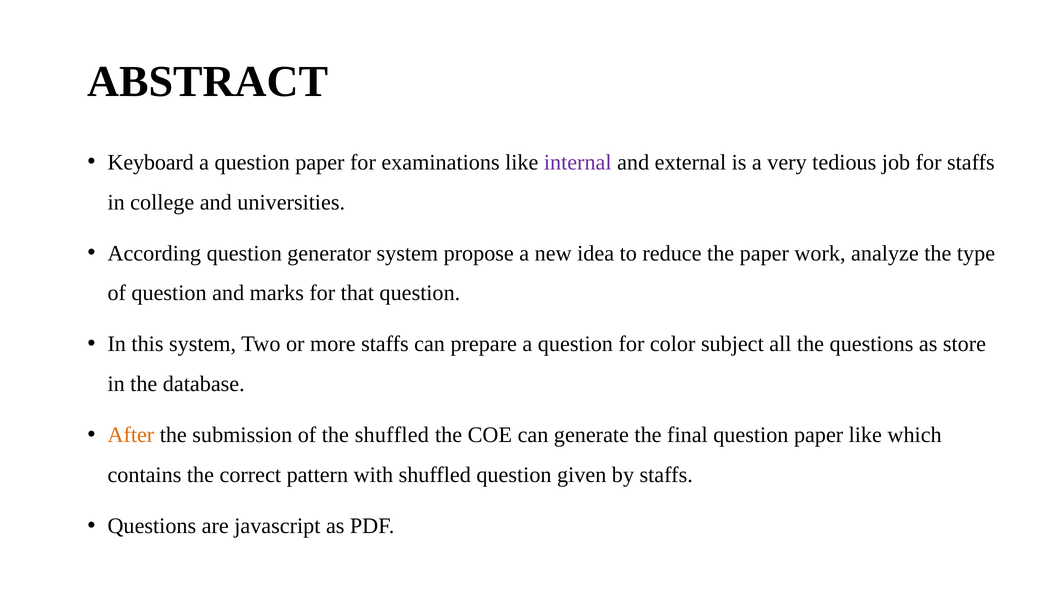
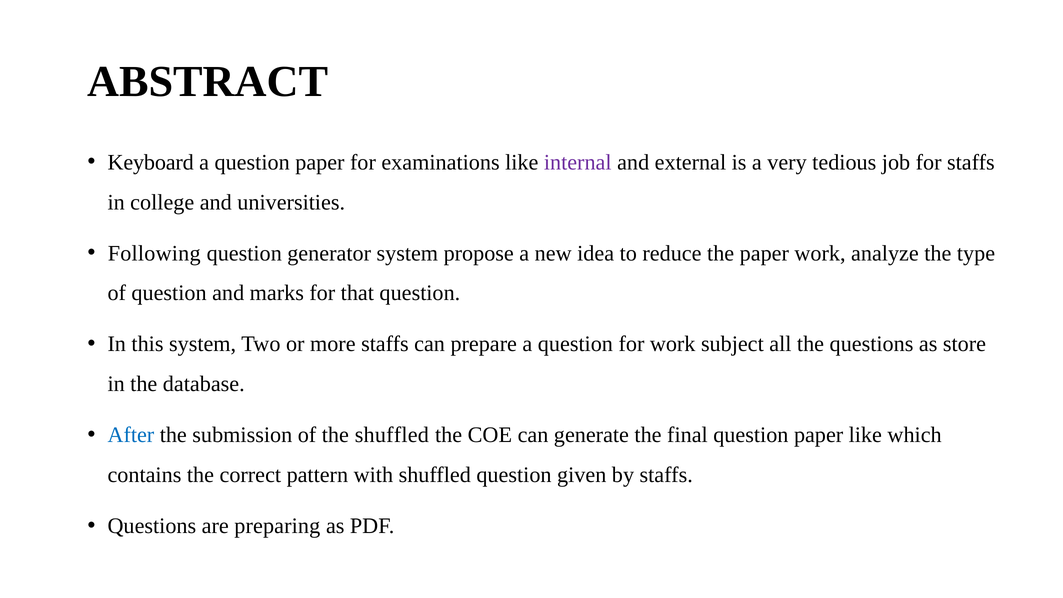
According: According -> Following (154, 253)
for color: color -> work (673, 344)
After colour: orange -> blue (131, 435)
javascript: javascript -> preparing (277, 526)
